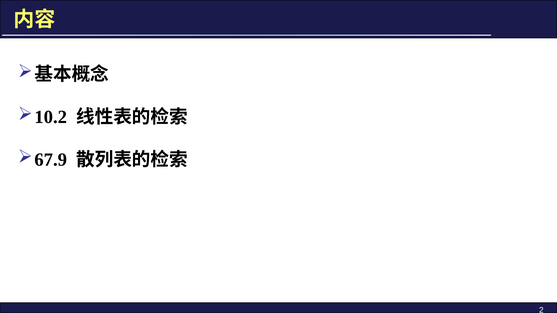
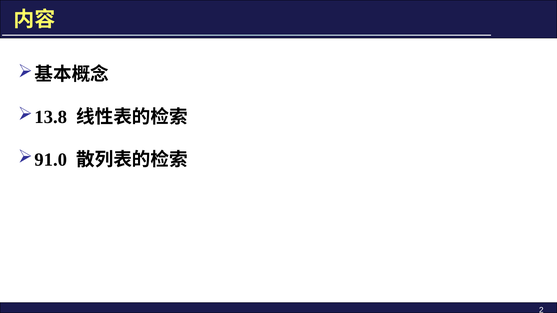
10.2: 10.2 -> 13.8 (51, 117)
67.9: 67.9 -> 91.0 (51, 160)
